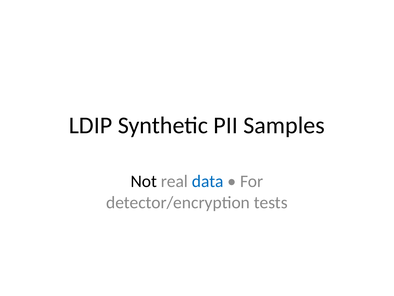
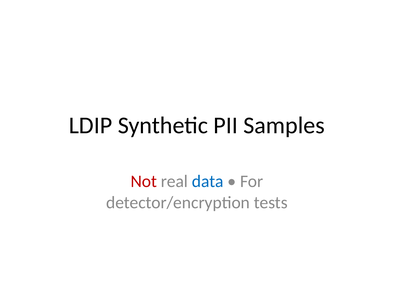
Not colour: black -> red (144, 181)
